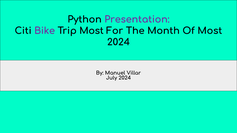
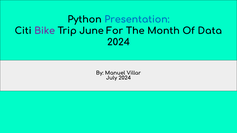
Presentation colour: purple -> blue (137, 19)
Trip Most: Most -> June (91, 31)
Of Most: Most -> Data (210, 31)
